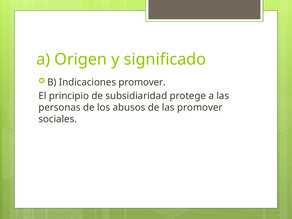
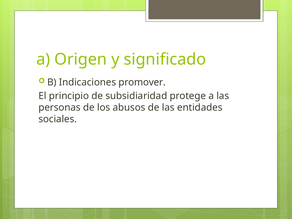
las promover: promover -> entidades (200, 107)
